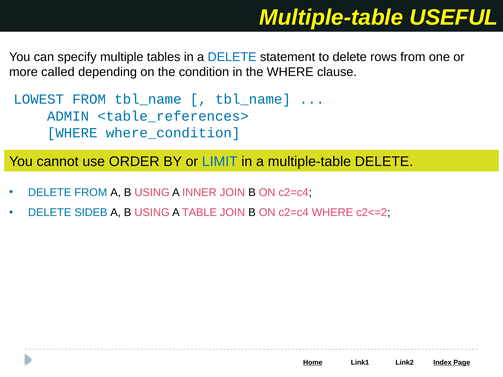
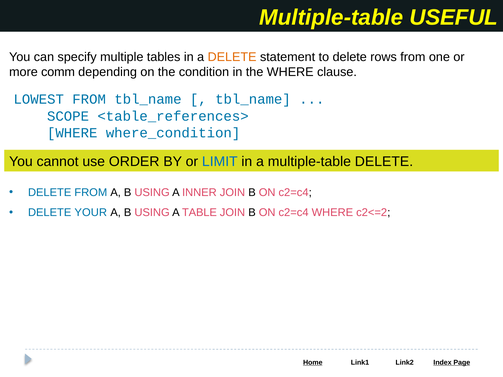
DELETE colour: blue -> orange (232, 57)
called: called -> comm (58, 72)
ADMIN: ADMIN -> SCOPE (68, 116)
SIDEB: SIDEB -> YOUR (91, 213)
